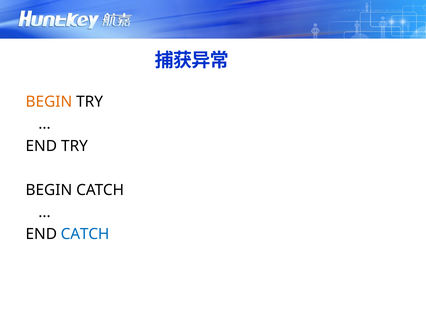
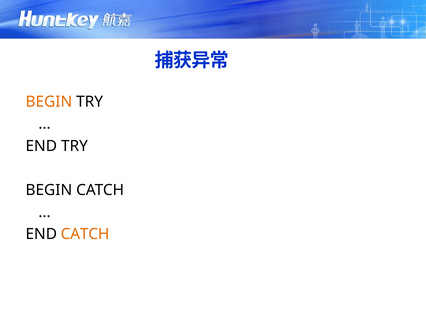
CATCH colour: blue -> orange (85, 234)
